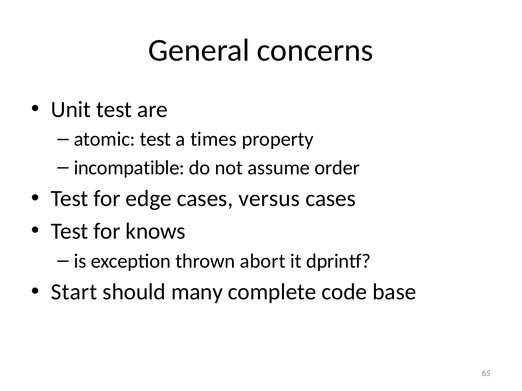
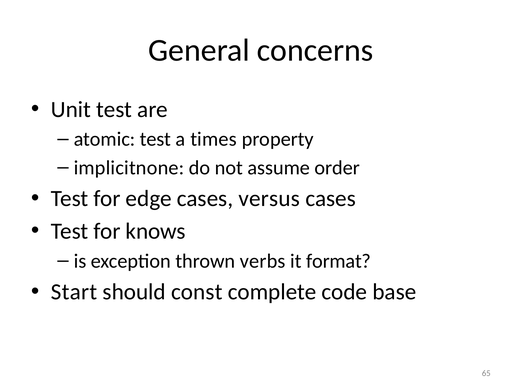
incompatible: incompatible -> implicitnone (129, 168)
abort: abort -> verbs (263, 261)
dprintf: dprintf -> format (339, 261)
many: many -> const (197, 292)
